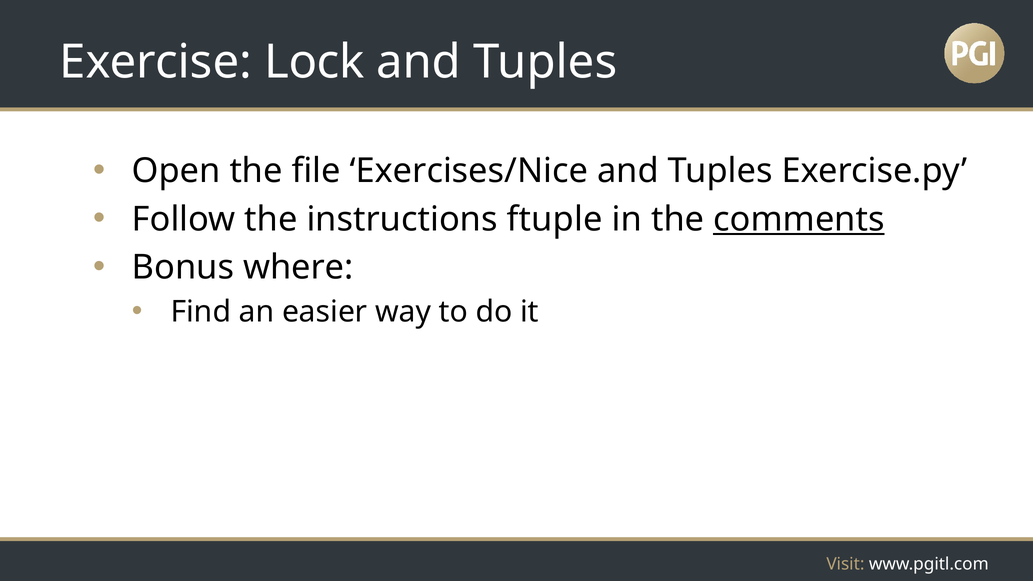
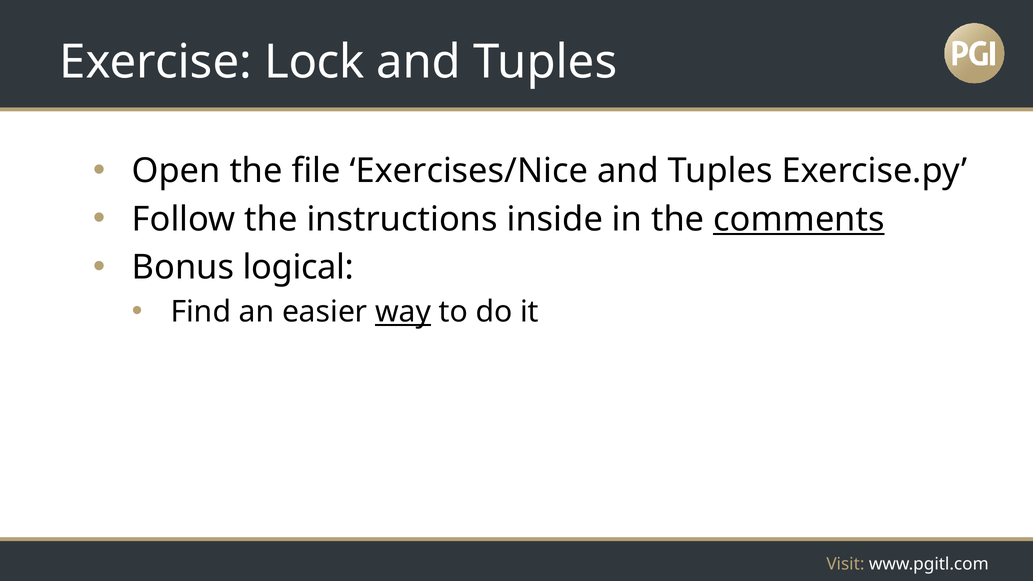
ftuple: ftuple -> inside (555, 219)
where: where -> logical (298, 267)
way underline: none -> present (403, 312)
